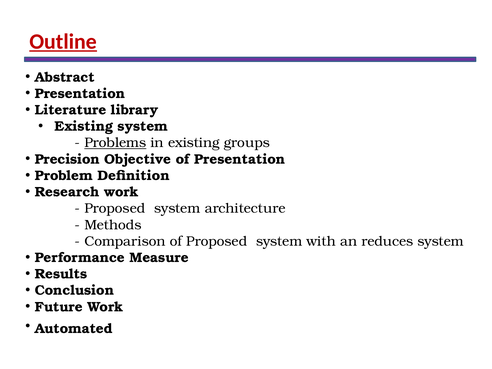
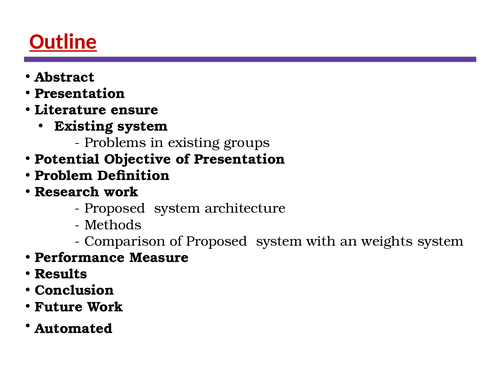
library: library -> ensure (135, 110)
Problems underline: present -> none (115, 143)
Precision: Precision -> Potential (67, 159)
reduces: reduces -> weights (387, 241)
